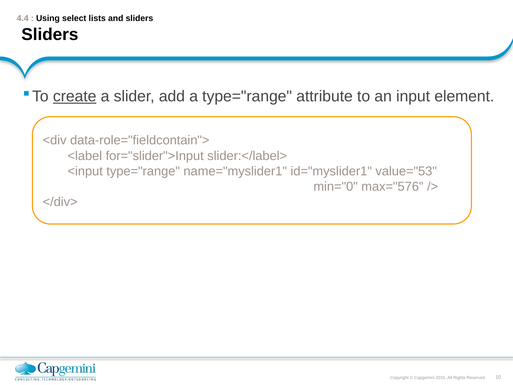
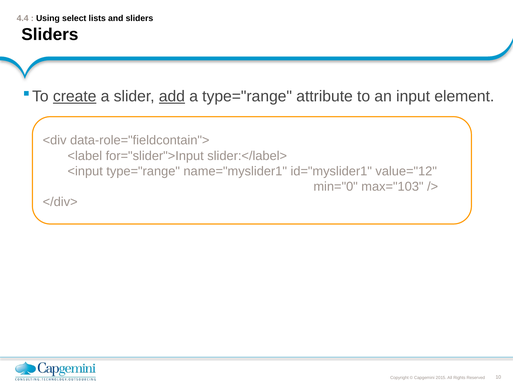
add underline: none -> present (172, 96)
value="53: value="53 -> value="12 (406, 171)
max="576: max="576 -> max="103 (392, 187)
